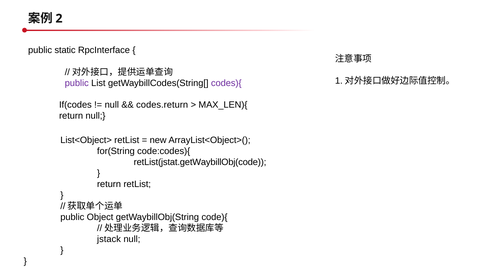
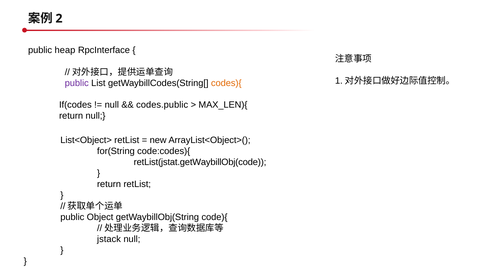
static: static -> heap (65, 50)
codes){ colour: purple -> orange (226, 83)
codes.return: codes.return -> codes.public (162, 105)
